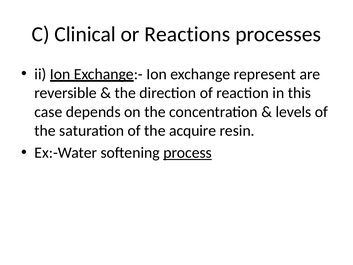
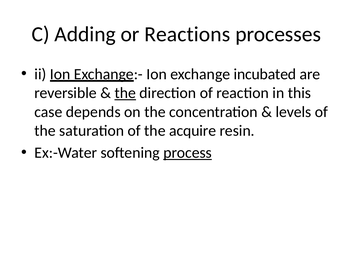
Clinical: Clinical -> Adding (85, 34)
represent: represent -> incubated (265, 74)
the underline: none -> present (125, 93)
